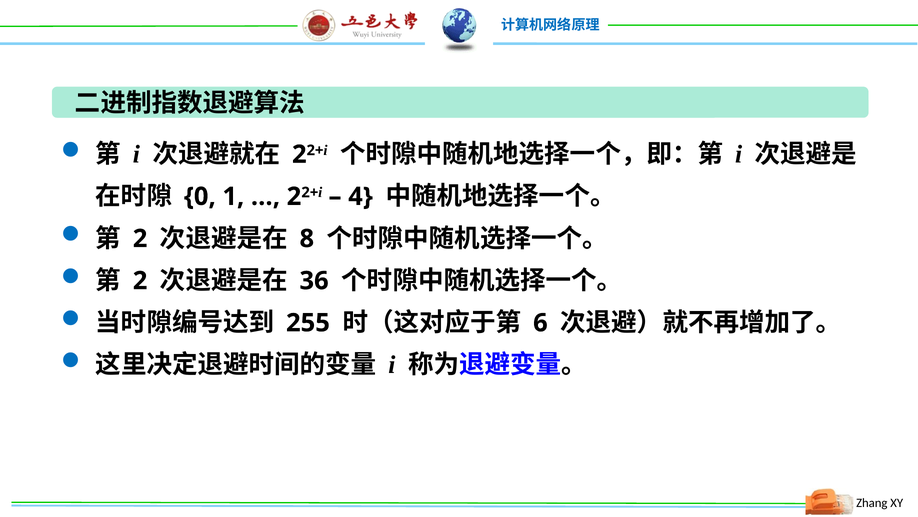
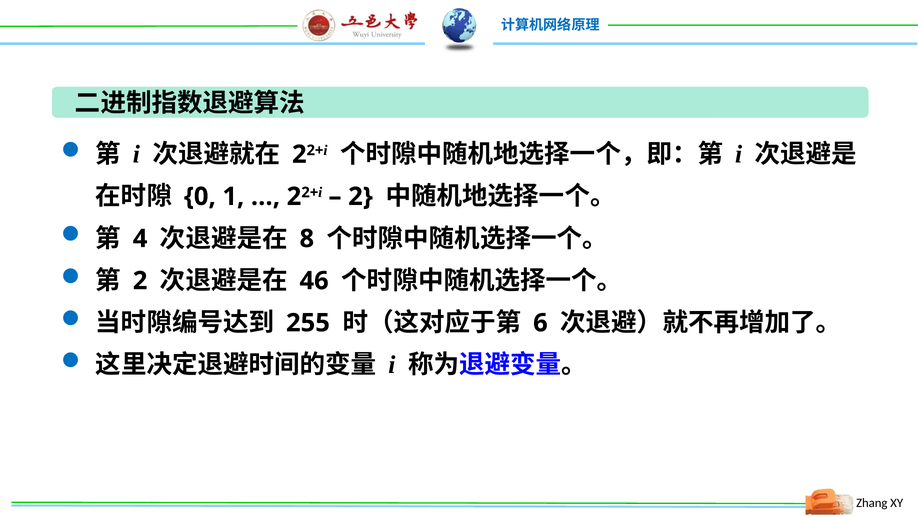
4: 4 -> 2 (361, 196)
2: 2 -> 4 (140, 238)
36: 36 -> 46 (314, 280)
